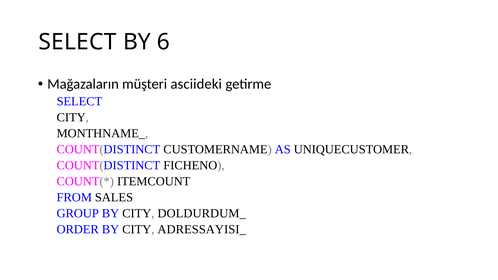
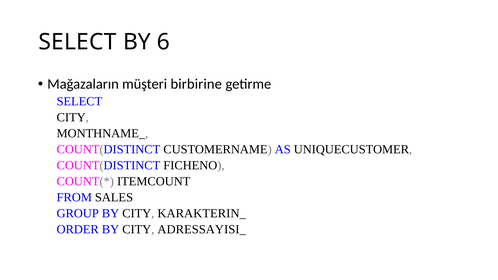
asciideki: asciideki -> birbirine (196, 84)
DOLDURDUM_: DOLDURDUM_ -> KARAKTERIN_ (202, 214)
